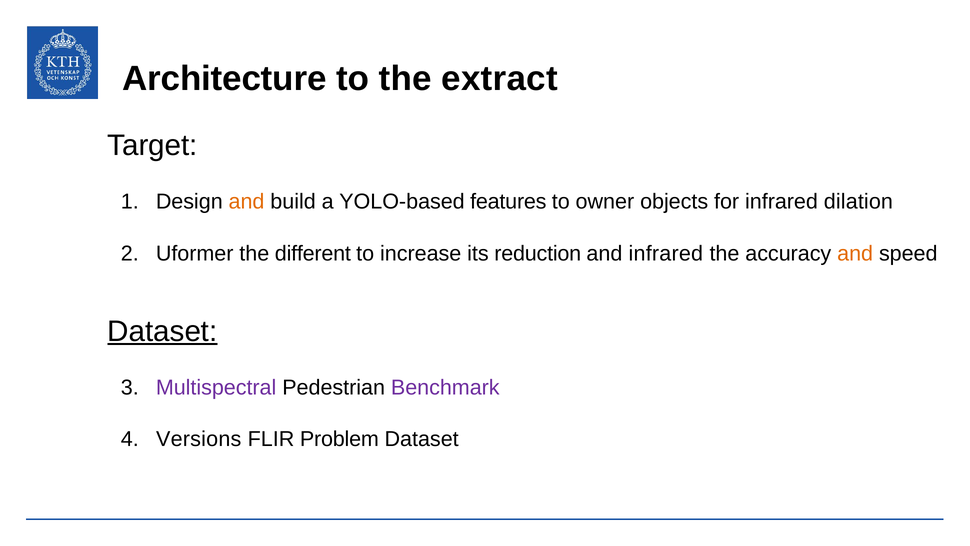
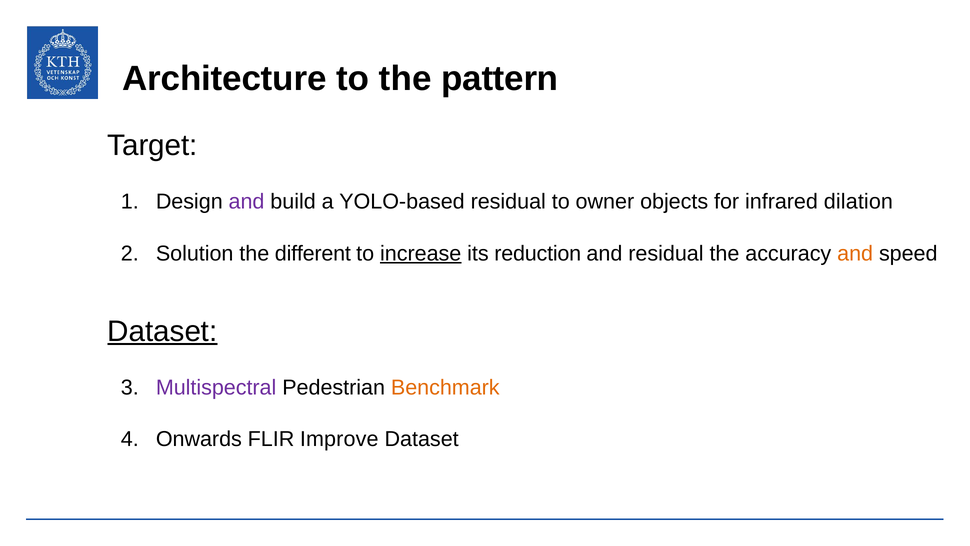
extract: extract -> pattern (500, 79)
and colour: orange -> purple (246, 202)
YOLO-based features: features -> residual (508, 202)
Uformer: Uformer -> Solution (195, 253)
increase underline: none -> present (421, 253)
and infrared: infrared -> residual (666, 253)
Benchmark colour: purple -> orange (445, 387)
Versions: Versions -> Onwards (199, 439)
Problem: Problem -> Improve (339, 439)
